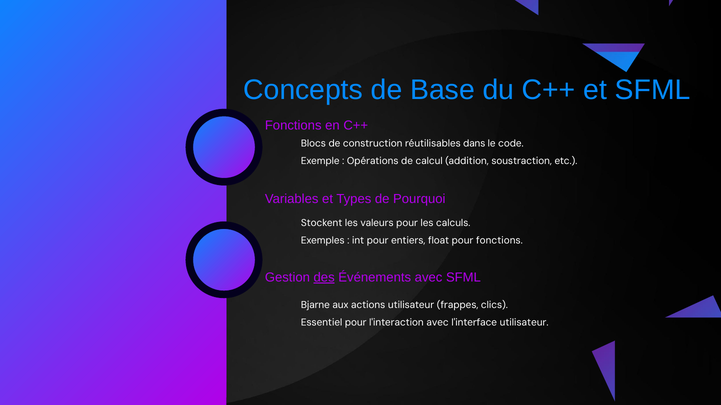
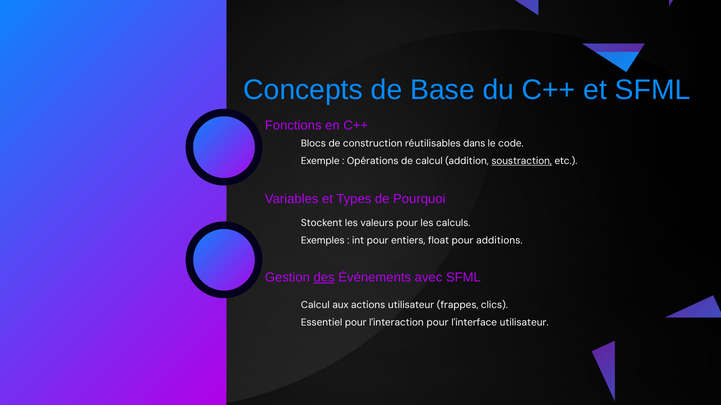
soustraction underline: none -> present (522, 161)
pour fonctions: fonctions -> additions (499, 241)
Bjarne: Bjarne -> Calcul (315, 305)
l'interaction avec: avec -> pour (438, 323)
